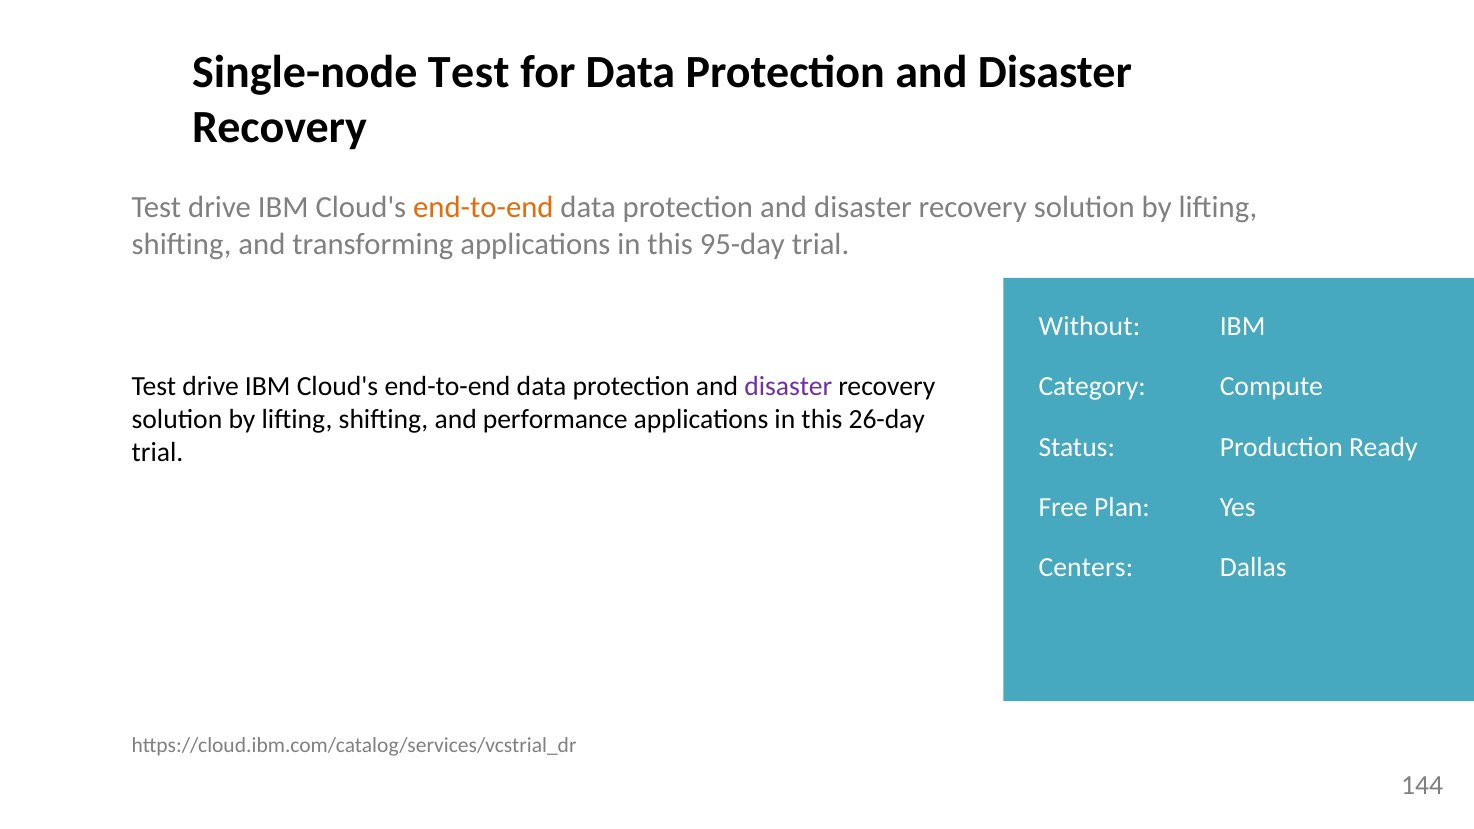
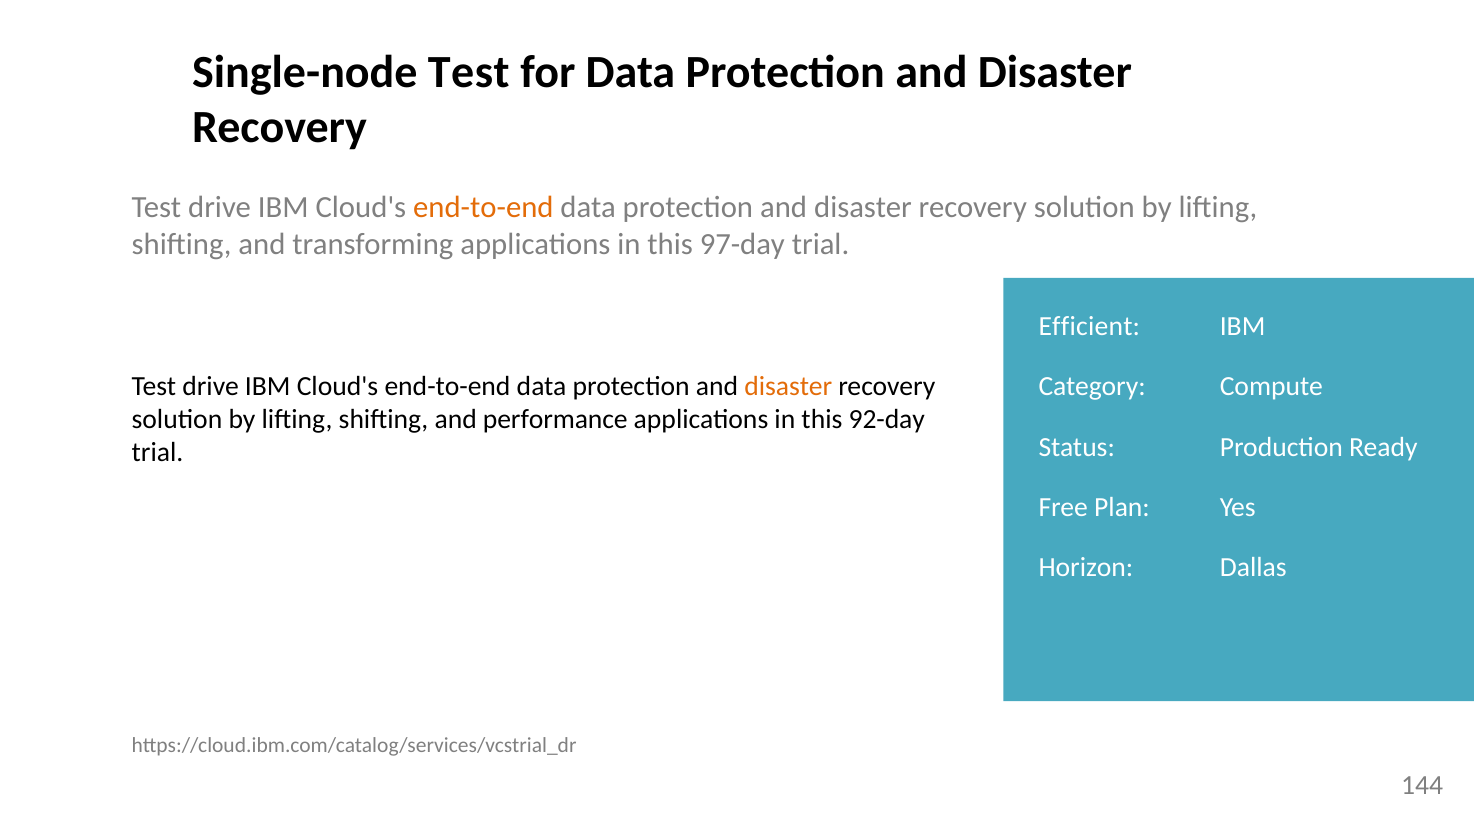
95-day: 95-day -> 97-day (742, 244)
Without: Without -> Efficient (1089, 326)
disaster colour: purple -> orange (788, 387)
26-day: 26-day -> 92-day (887, 420)
Centers: Centers -> Horizon (1086, 568)
